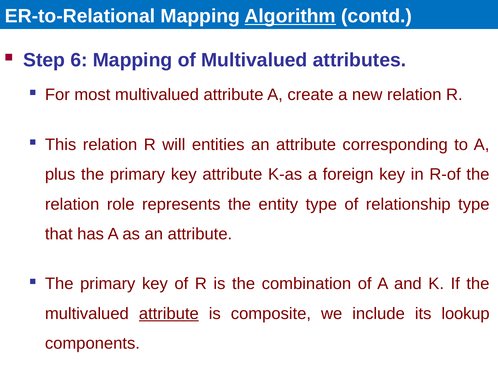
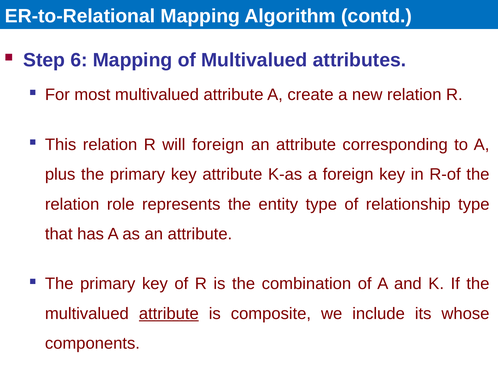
Algorithm underline: present -> none (290, 16)
will entities: entities -> foreign (218, 145)
lookup: lookup -> whose (465, 314)
